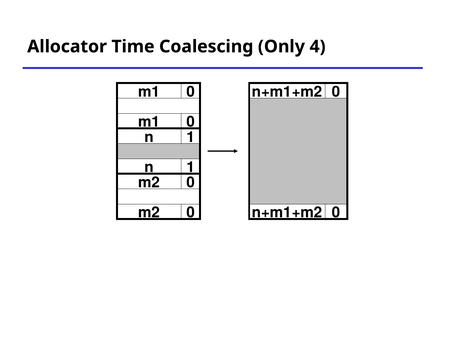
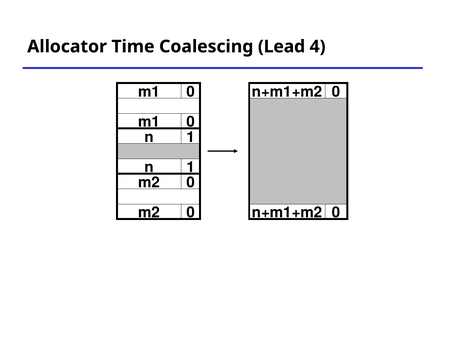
Only: Only -> Lead (282, 47)
